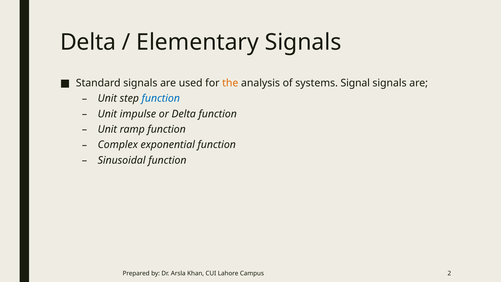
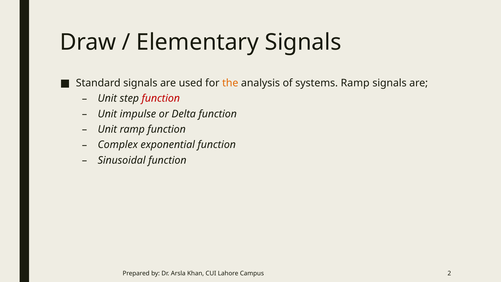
Delta: Delta -> Draw (88, 42)
systems Signal: Signal -> Ramp (355, 83)
function colour: blue -> red (161, 98)
